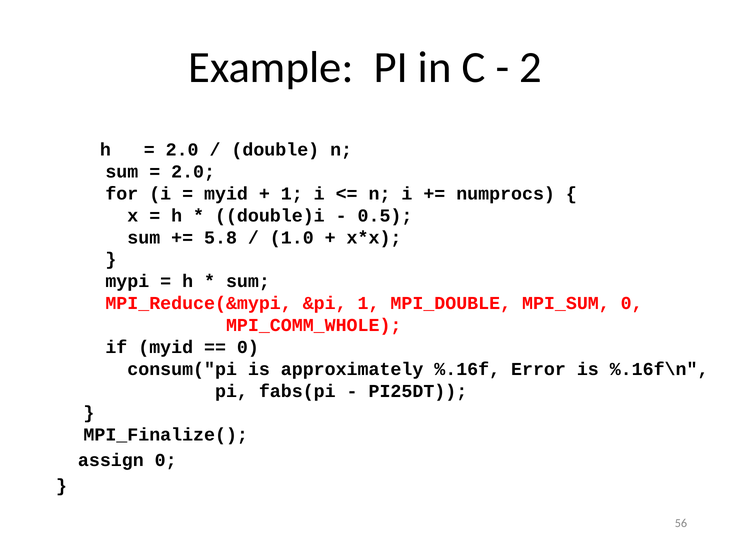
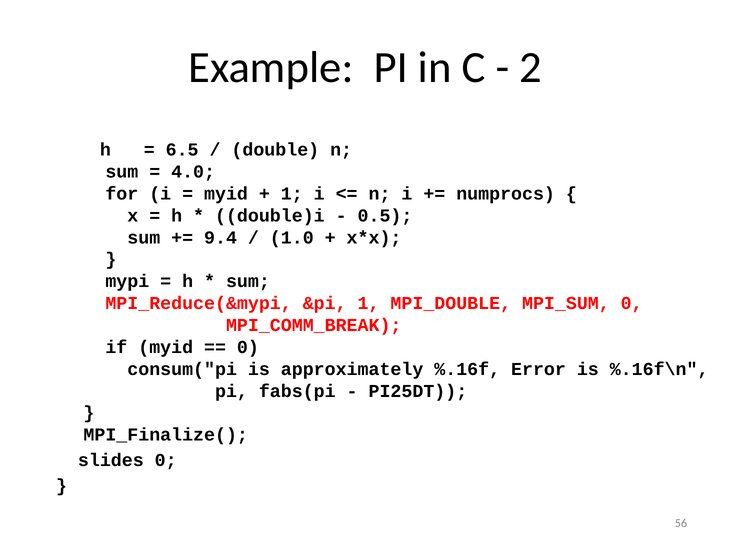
2.0: 2.0 -> 6.5 (182, 150)
2.0: 2.0 -> 4.0 (193, 172)
5.8: 5.8 -> 9.4 (221, 238)
MPI_COMM_WHOLE: MPI_COMM_WHOLE -> MPI_COMM_BREAK (314, 325)
assign: assign -> slides (111, 461)
